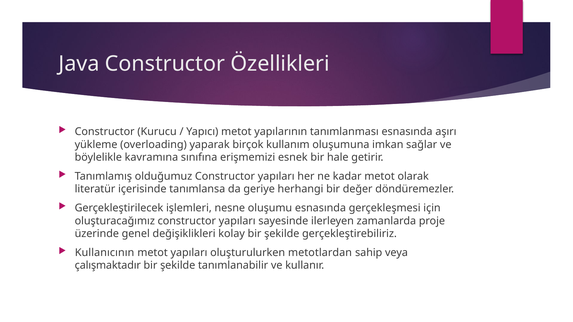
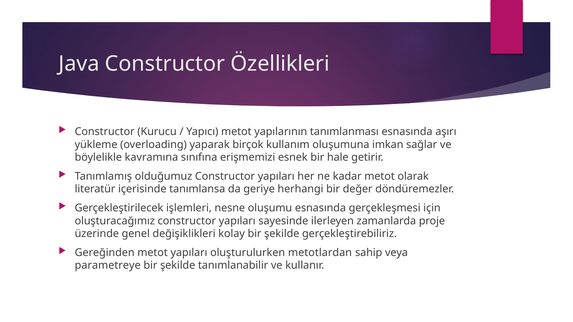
Kullanıcının: Kullanıcının -> Gereğinden (105, 253)
çalışmaktadır: çalışmaktadır -> parametreye (108, 266)
